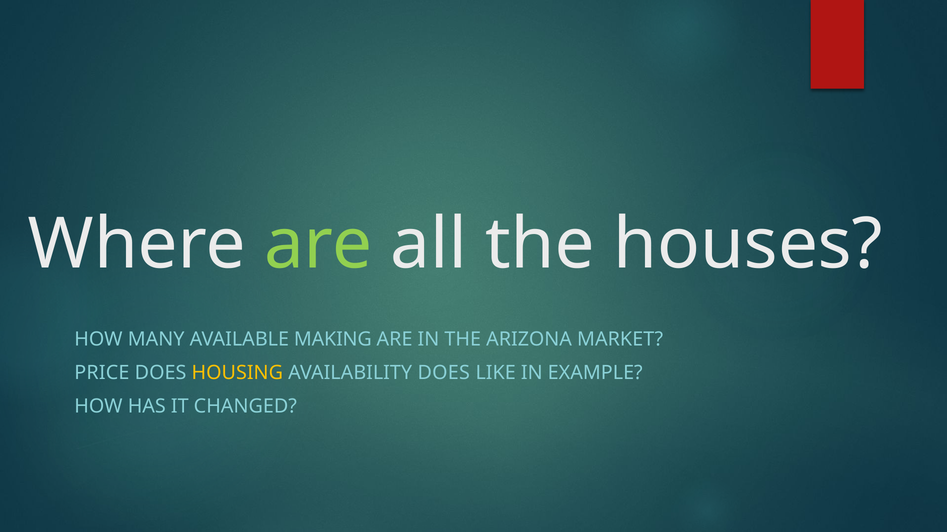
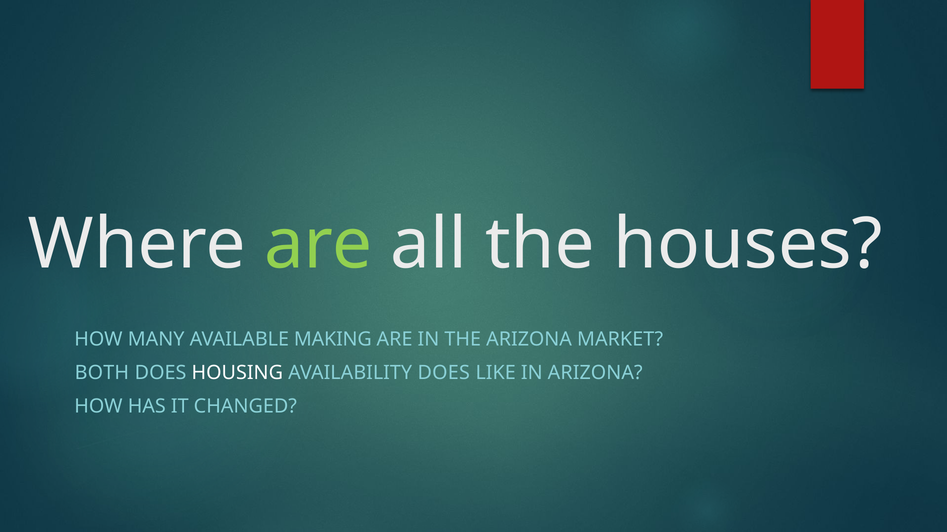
PRICE: PRICE -> BOTH (102, 373)
HOUSING colour: yellow -> white (237, 373)
IN EXAMPLE: EXAMPLE -> ARIZONA (595, 373)
